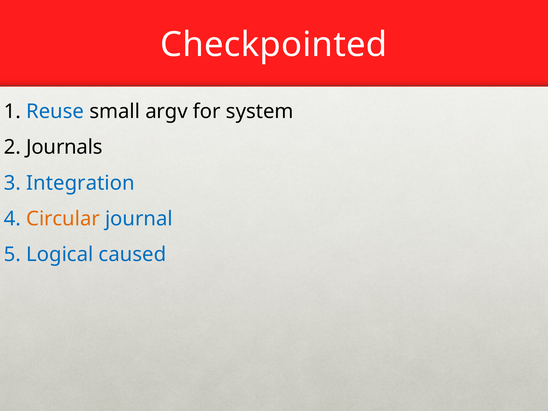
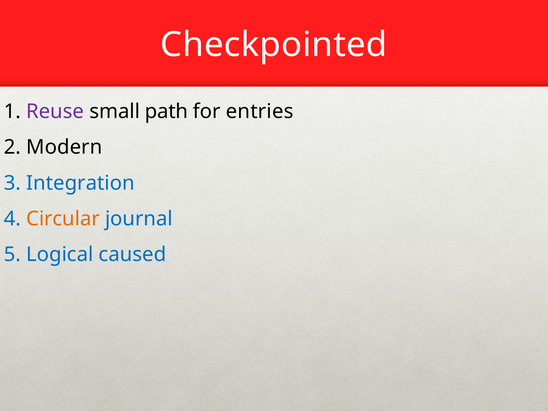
Reuse colour: blue -> purple (55, 111)
argv: argv -> path (167, 111)
system: system -> entries (260, 111)
Journals: Journals -> Modern (64, 147)
